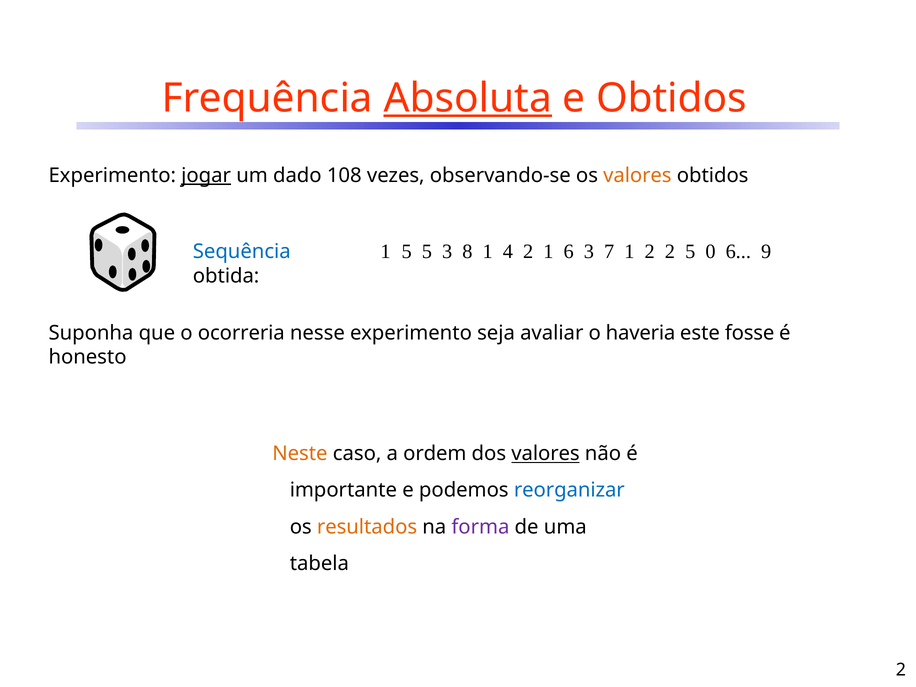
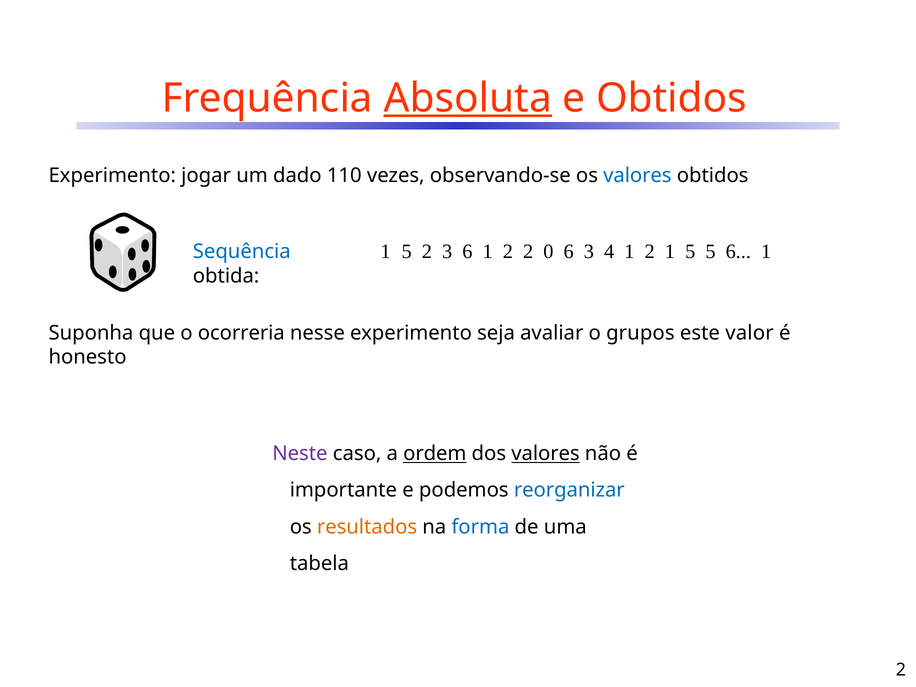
jogar underline: present -> none (206, 176)
108: 108 -> 110 (344, 176)
valores colour: orange -> blue (637, 176)
5 5: 5 -> 2 (427, 252)
3 8: 8 -> 6 (467, 252)
4: 4 -> 2 (508, 252)
2 1: 1 -> 0 (548, 252)
7: 7 -> 4 (609, 252)
2 2: 2 -> 1 (670, 252)
5 0: 0 -> 5 (711, 252)
9: 9 -> 1 (766, 252)
haveria: haveria -> grupos (640, 333)
fosse: fosse -> valor (749, 333)
Neste colour: orange -> purple (300, 454)
ordem underline: none -> present (435, 454)
forma colour: purple -> blue (480, 527)
